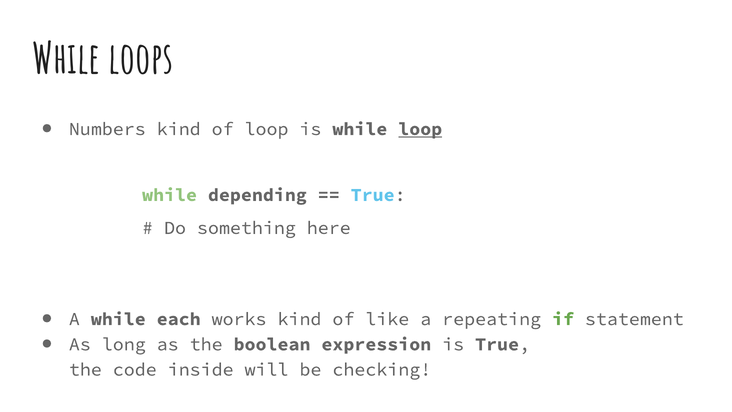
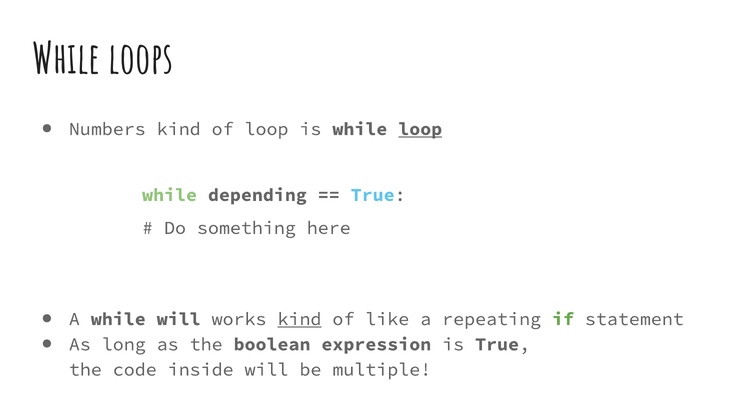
while each: each -> will (179, 319)
kind underline: none -> present (299, 319)
checking: checking -> multiple (382, 369)
